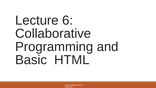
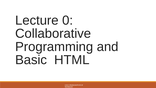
6: 6 -> 0 (68, 20)
